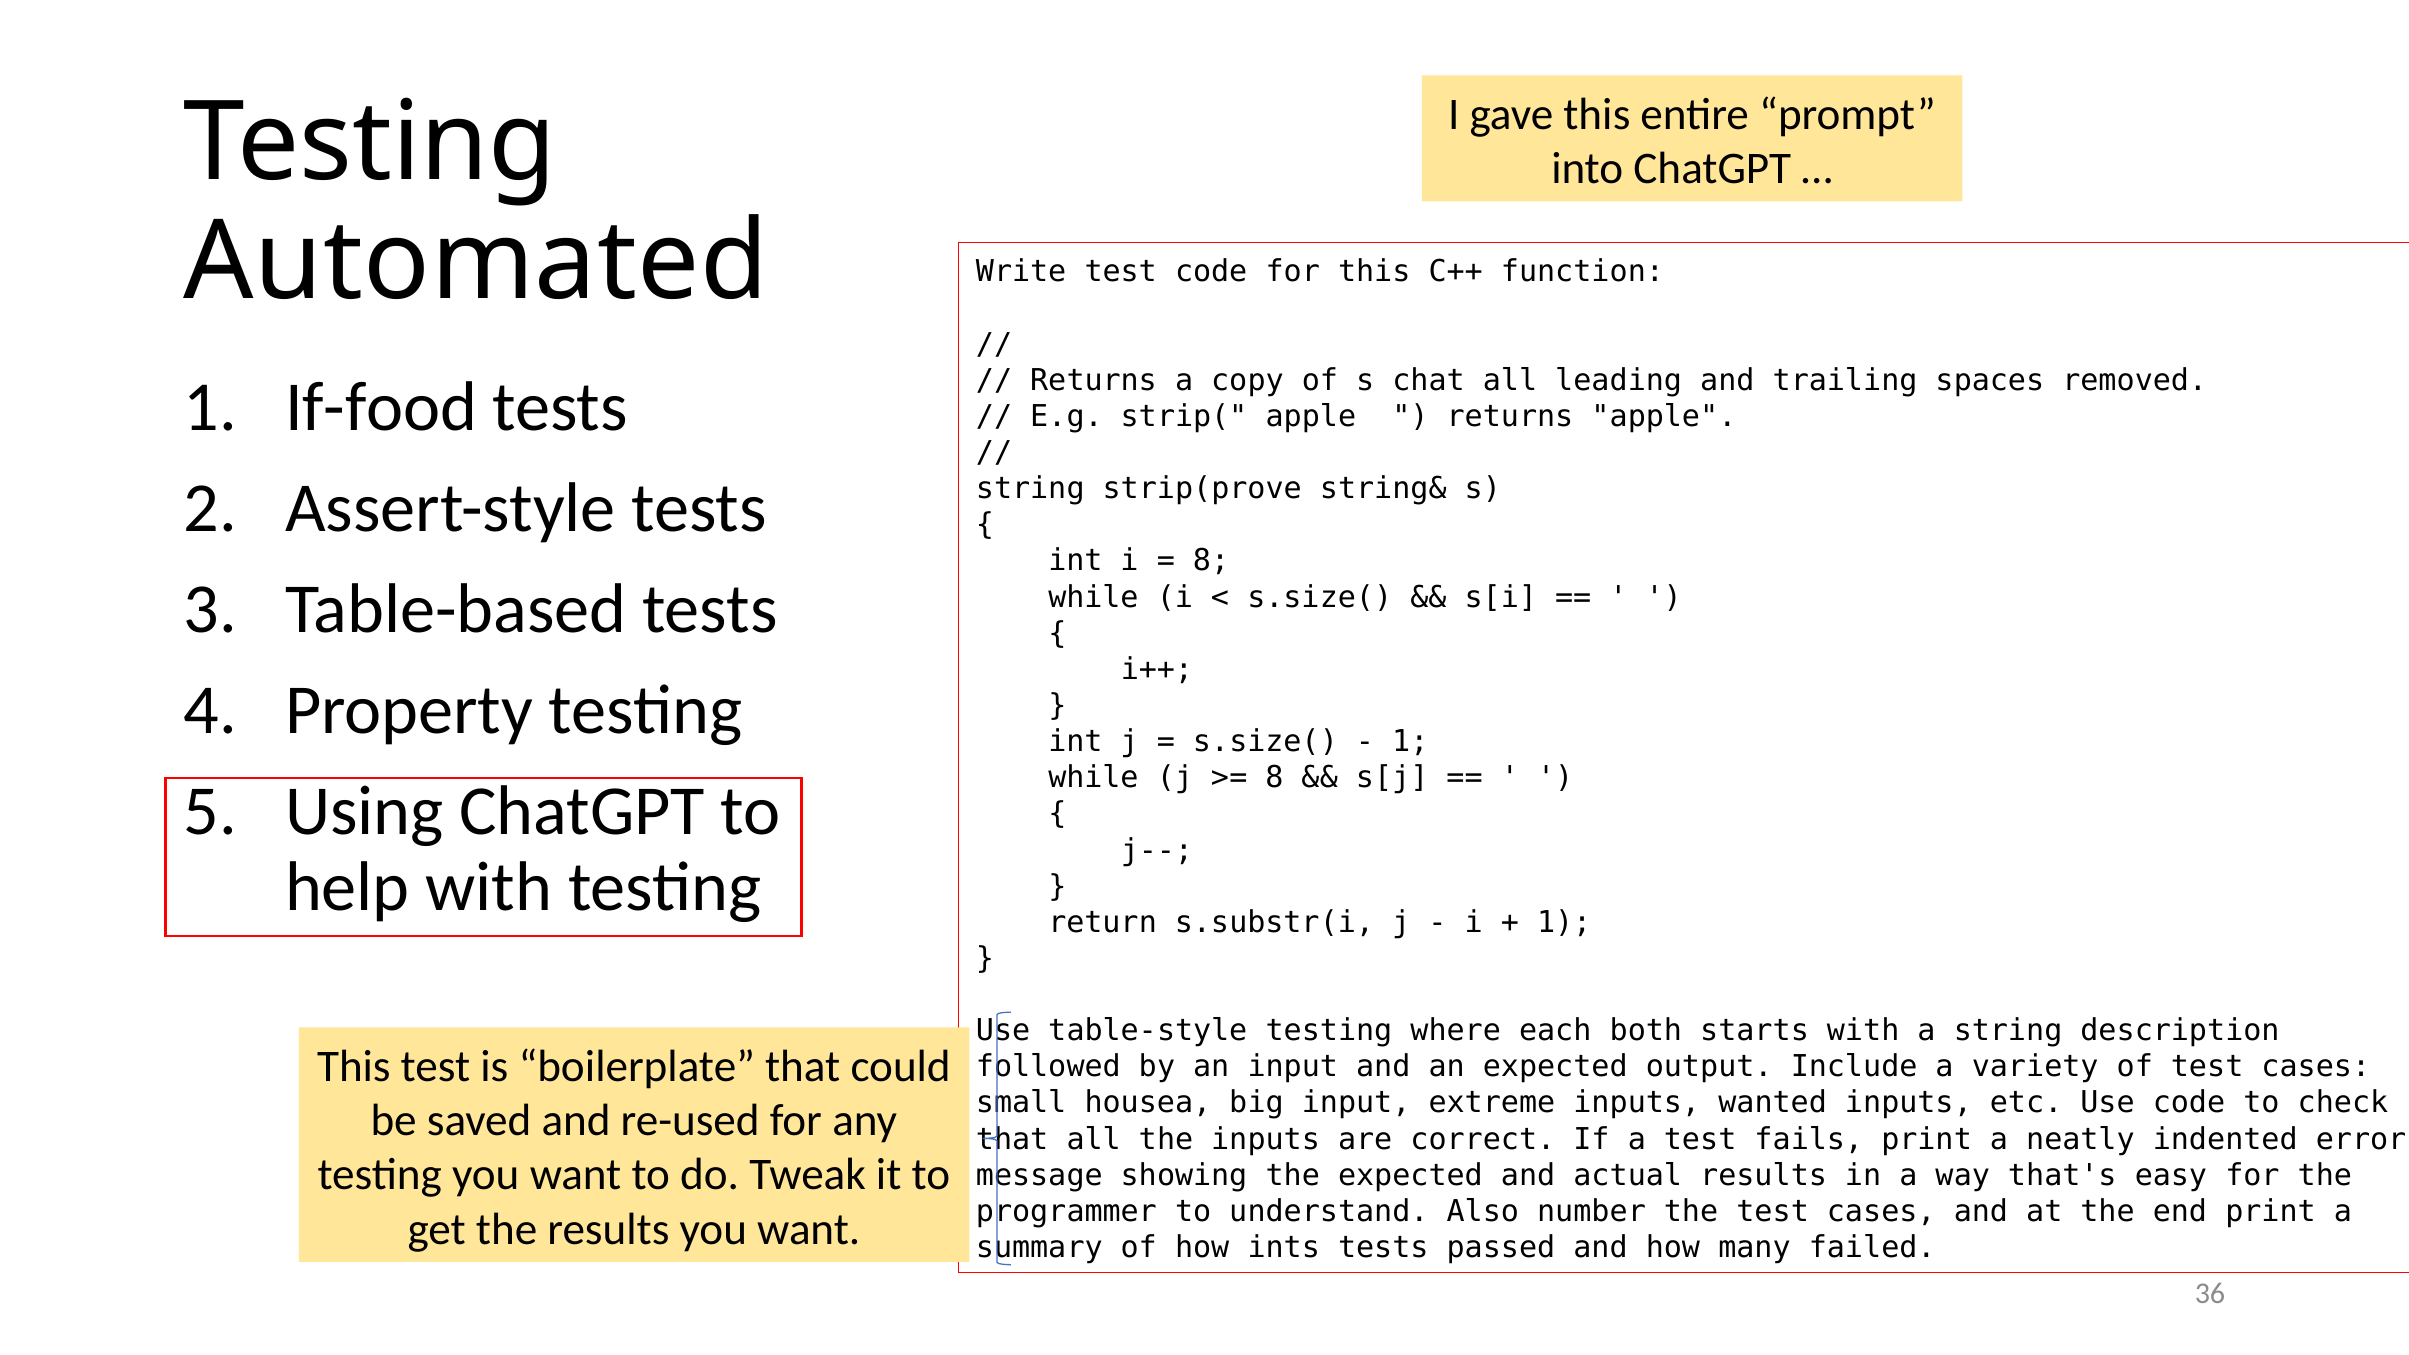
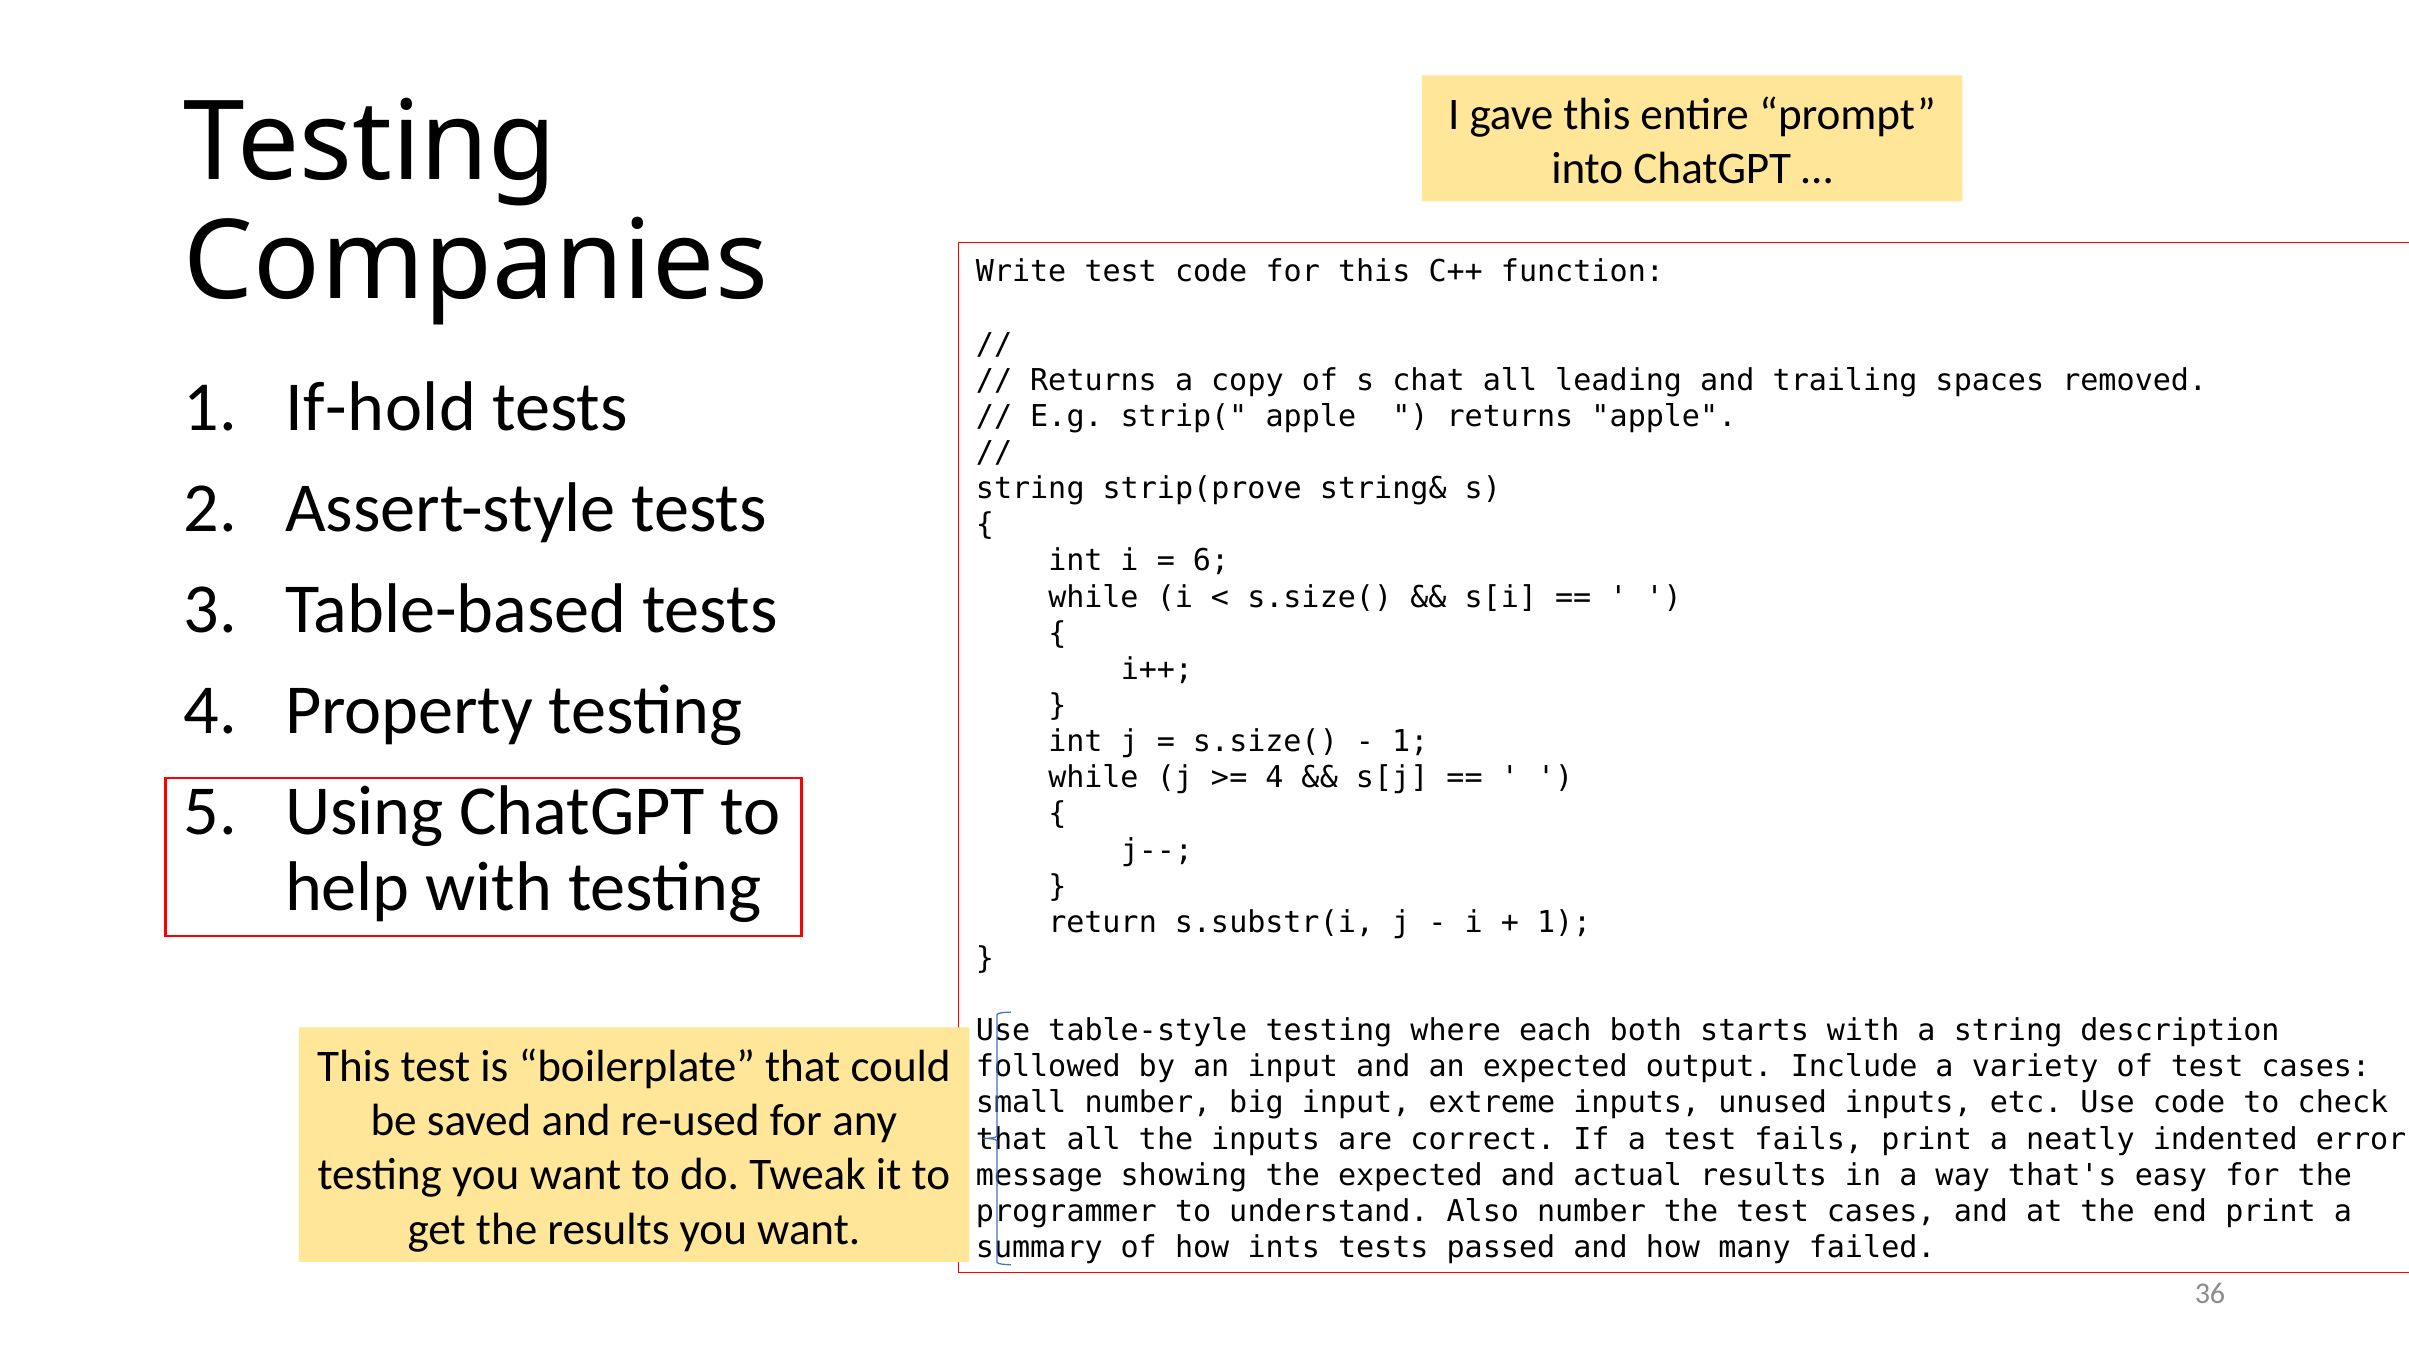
Automated: Automated -> Companies (476, 262)
If-food: If-food -> If-hold (381, 407)
8: 8 -> 6 (1211, 561)
8: 8 -> 4 (1274, 778)
small housea: housea -> number (1148, 1103)
wanted: wanted -> unused (1773, 1103)
